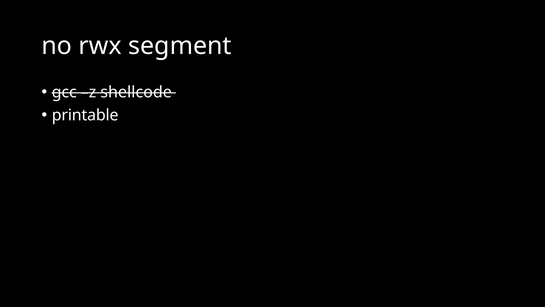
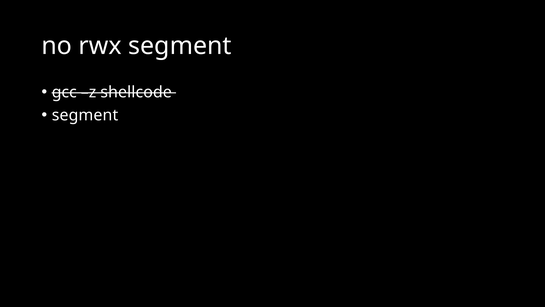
printable: printable -> segment (85, 115)
